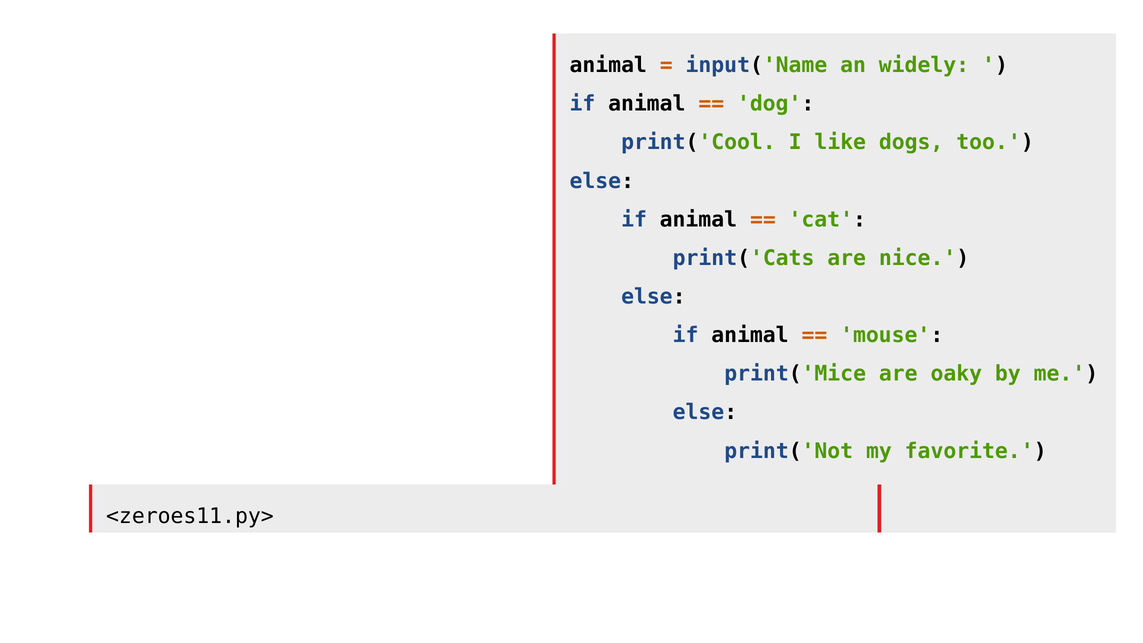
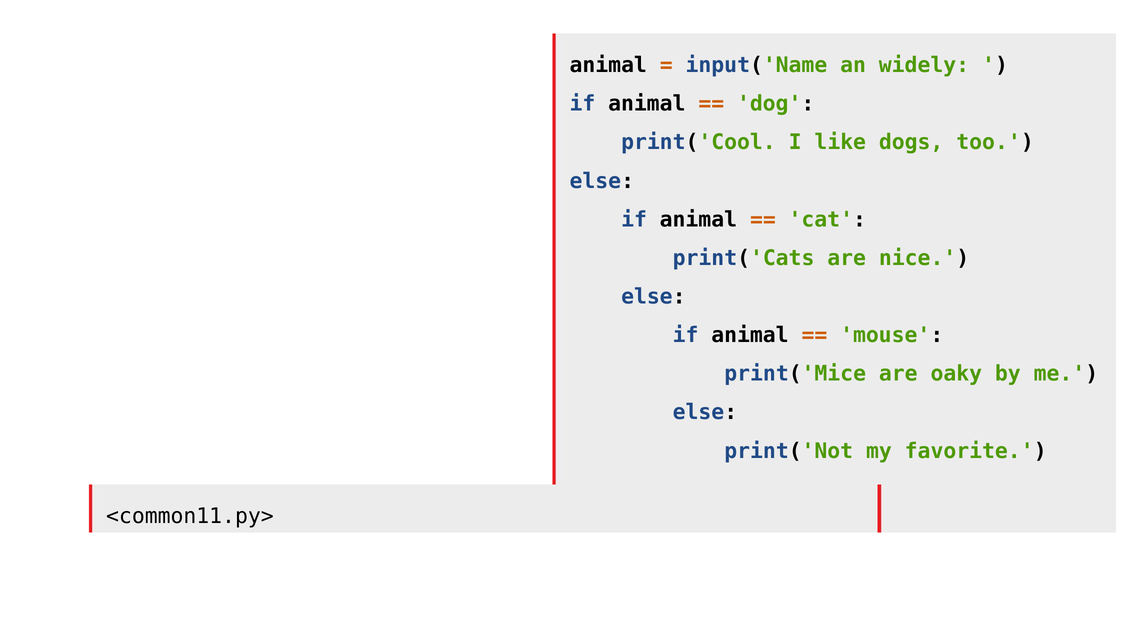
<zeroes11.py>: <zeroes11.py> -> <common11.py> (190, 516)
